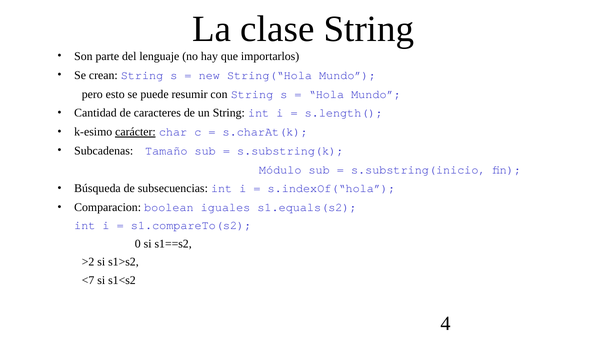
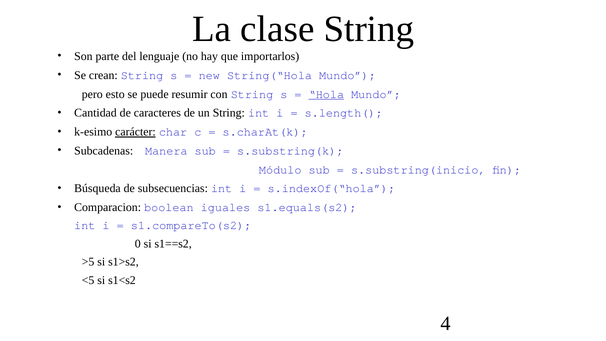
Hola underline: none -> present (326, 94)
Tamaño: Tamaño -> Manera (166, 151)
>2: >2 -> >5 (88, 262)
<7: <7 -> <5 (88, 280)
